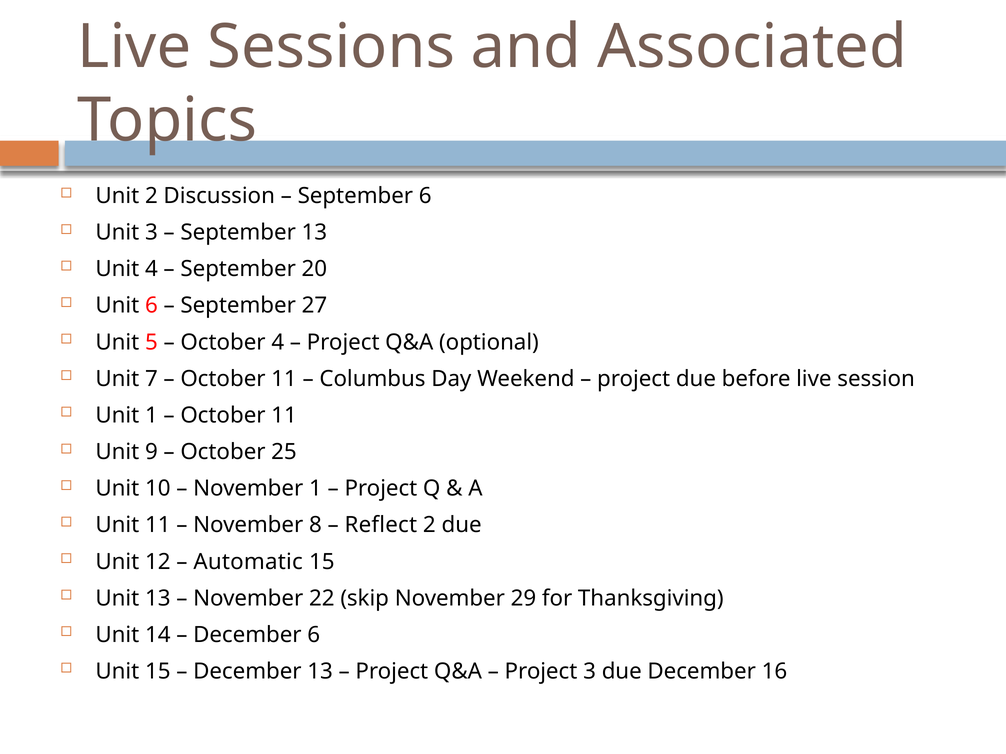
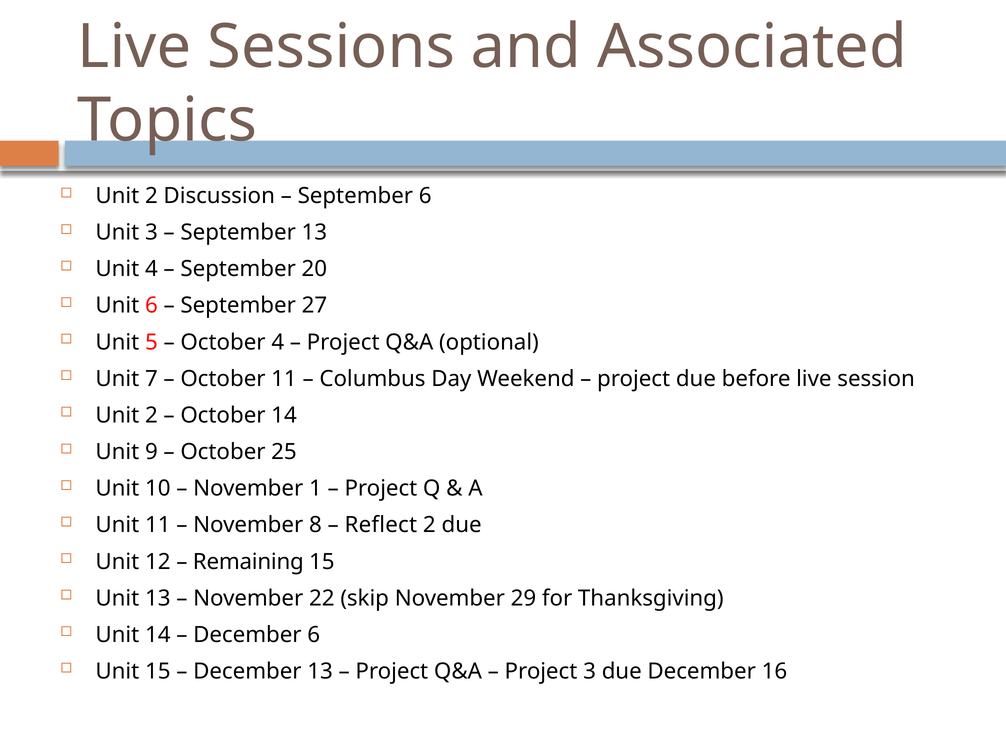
1: 1 -> 2 (151, 416)
11: 11 -> 14 (284, 416)
Automatic: Automatic -> Remaining (248, 562)
